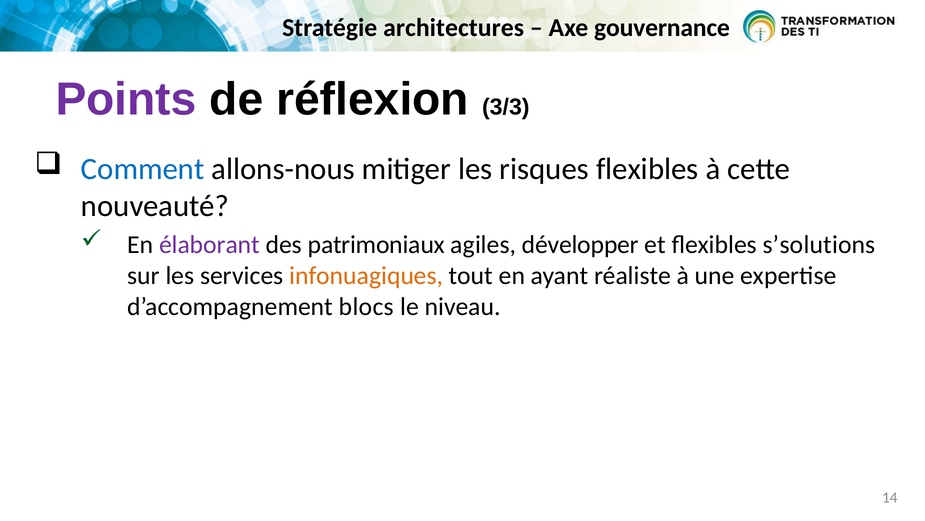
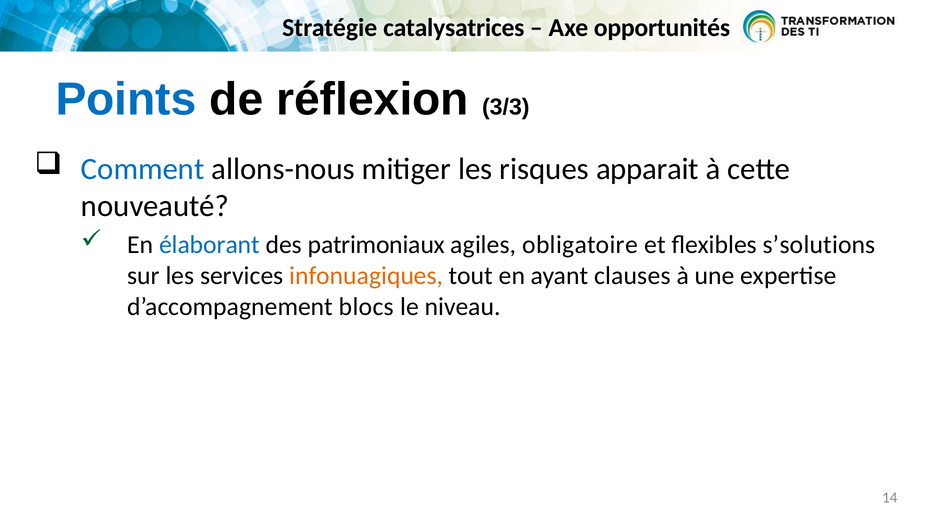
architectures: architectures -> catalysatrices (454, 28)
gouvernance: gouvernance -> opportunités (662, 28)
Points colour: purple -> blue (126, 99)
risques flexibles: flexibles -> apparait (647, 169)
élaborant colour: purple -> blue (209, 245)
développer: développer -> obligatoire (580, 245)
réaliste: réaliste -> clauses (632, 275)
